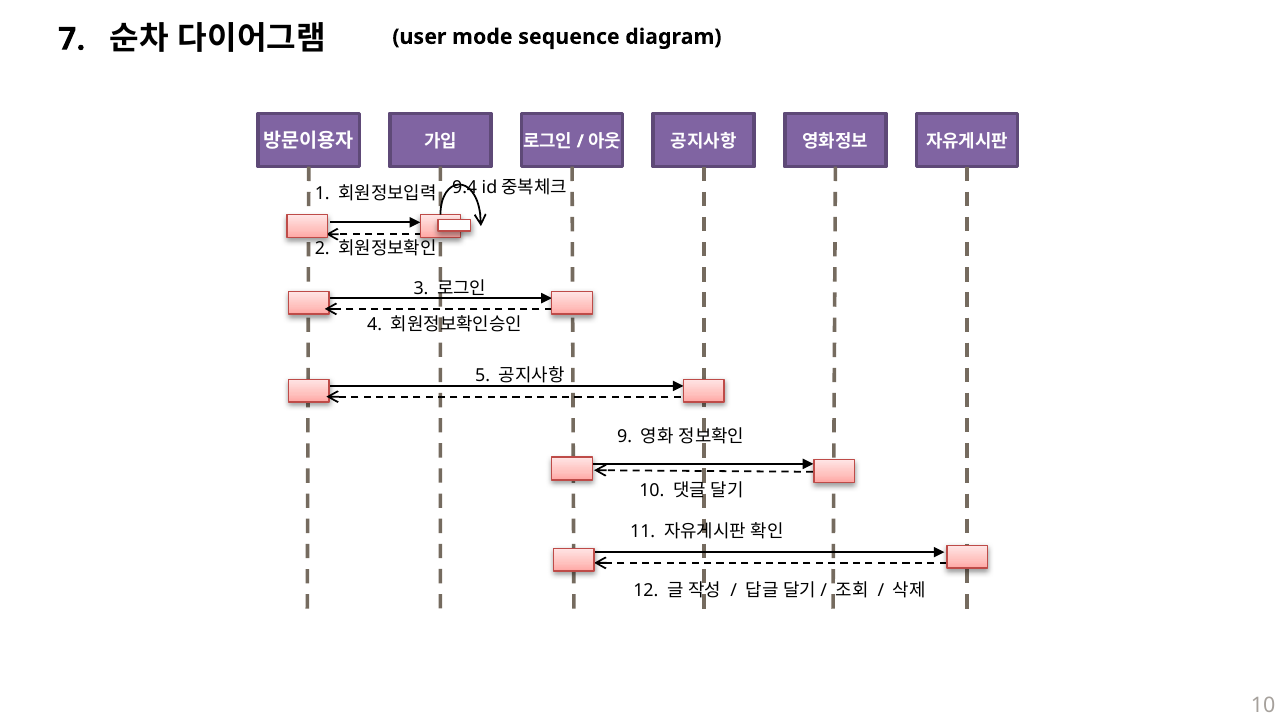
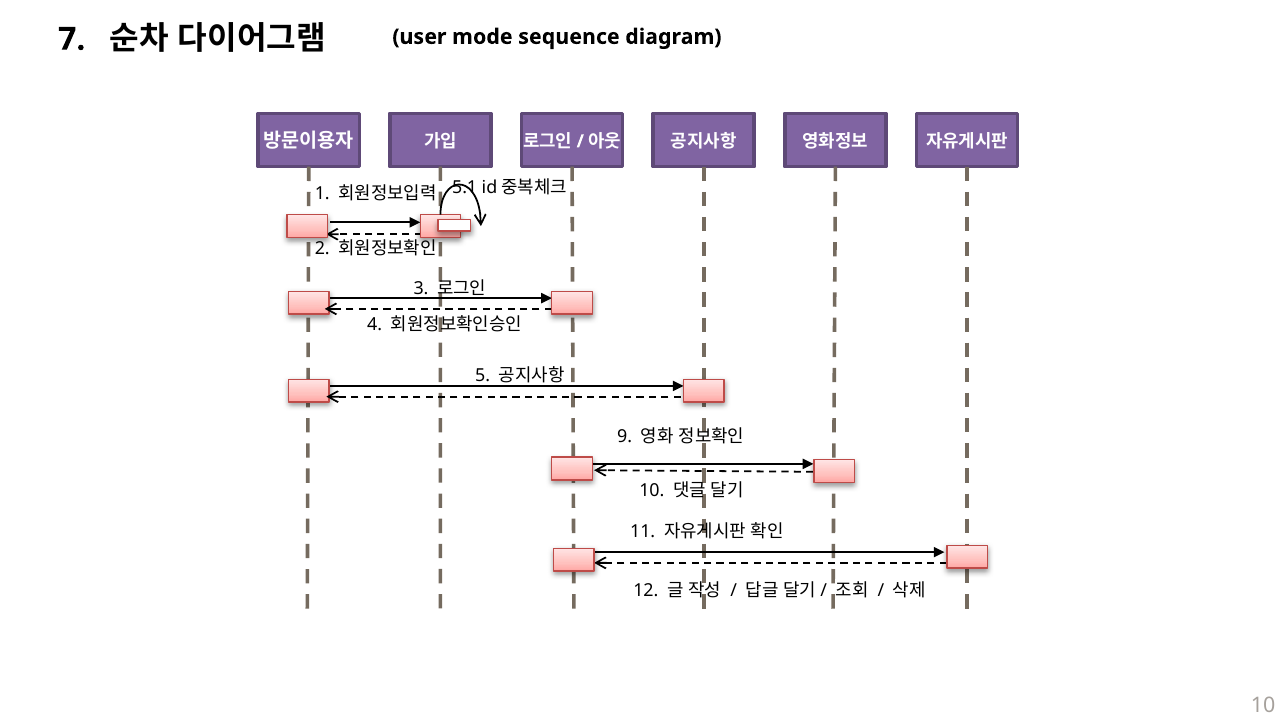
9.4: 9.4 -> 5.1 (465, 188)
